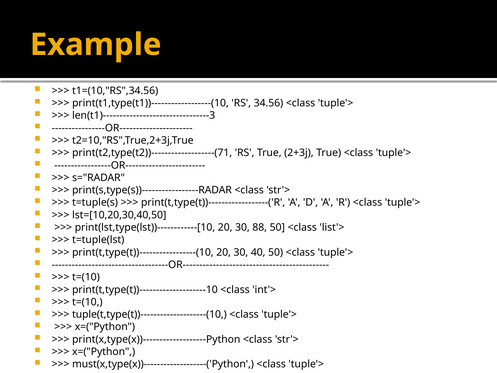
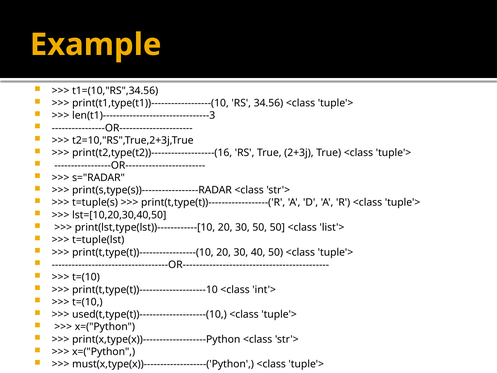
print(t2,type(t2))-------------------(71: print(t2,type(t2))-------------------(71 -> print(t2,type(t2))-------------------(16 (152, 153)
30 88: 88 -> 50 (260, 227)
tuple(t,type(t))--------------------(10: tuple(t,type(t))--------------------(10 -> used(t,type(t))--------------------(10 (149, 314)
